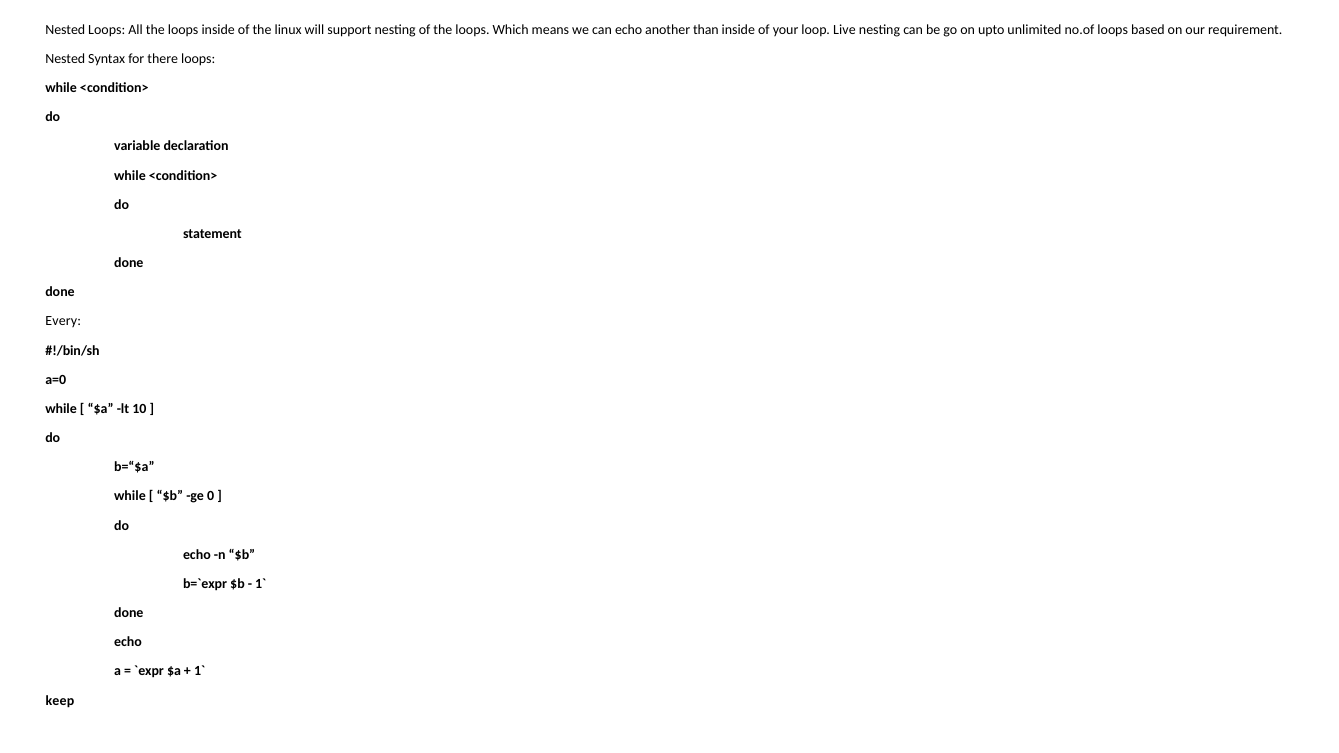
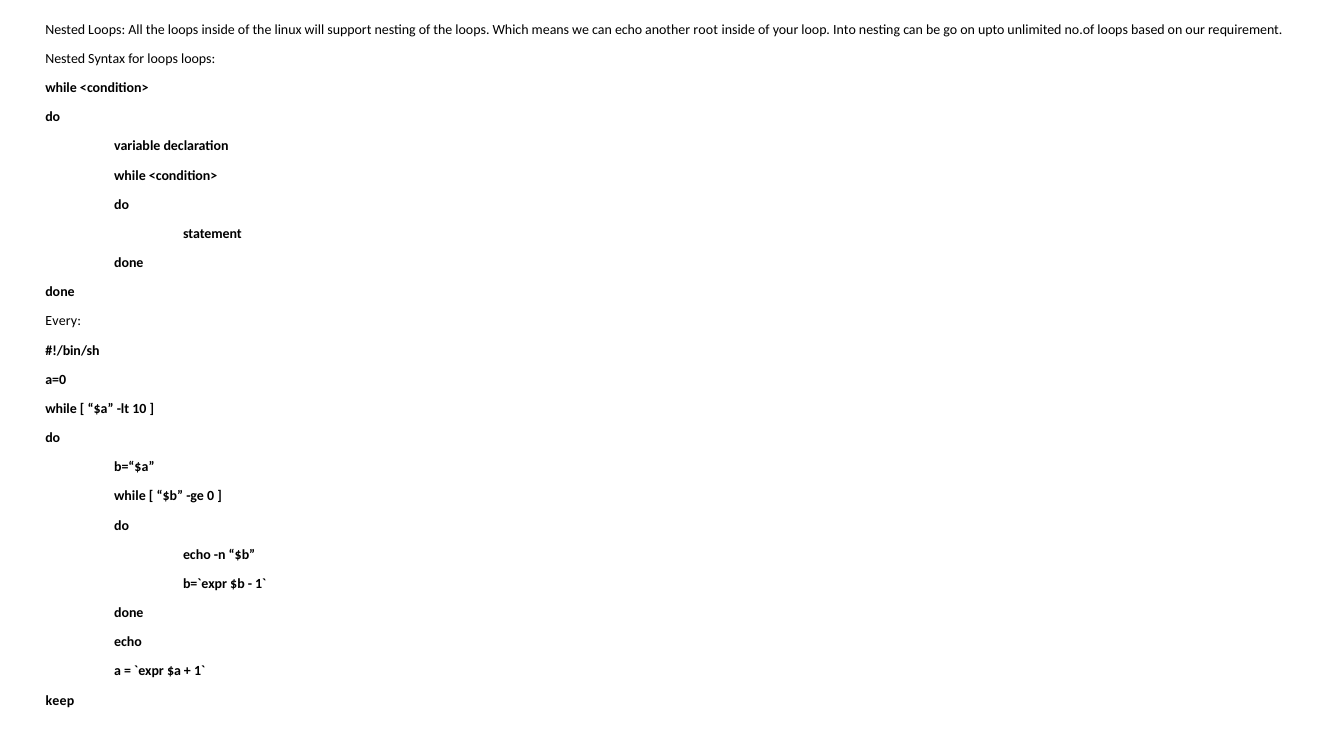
than: than -> root (706, 30)
Live: Live -> Into (845, 30)
for there: there -> loops (163, 59)
